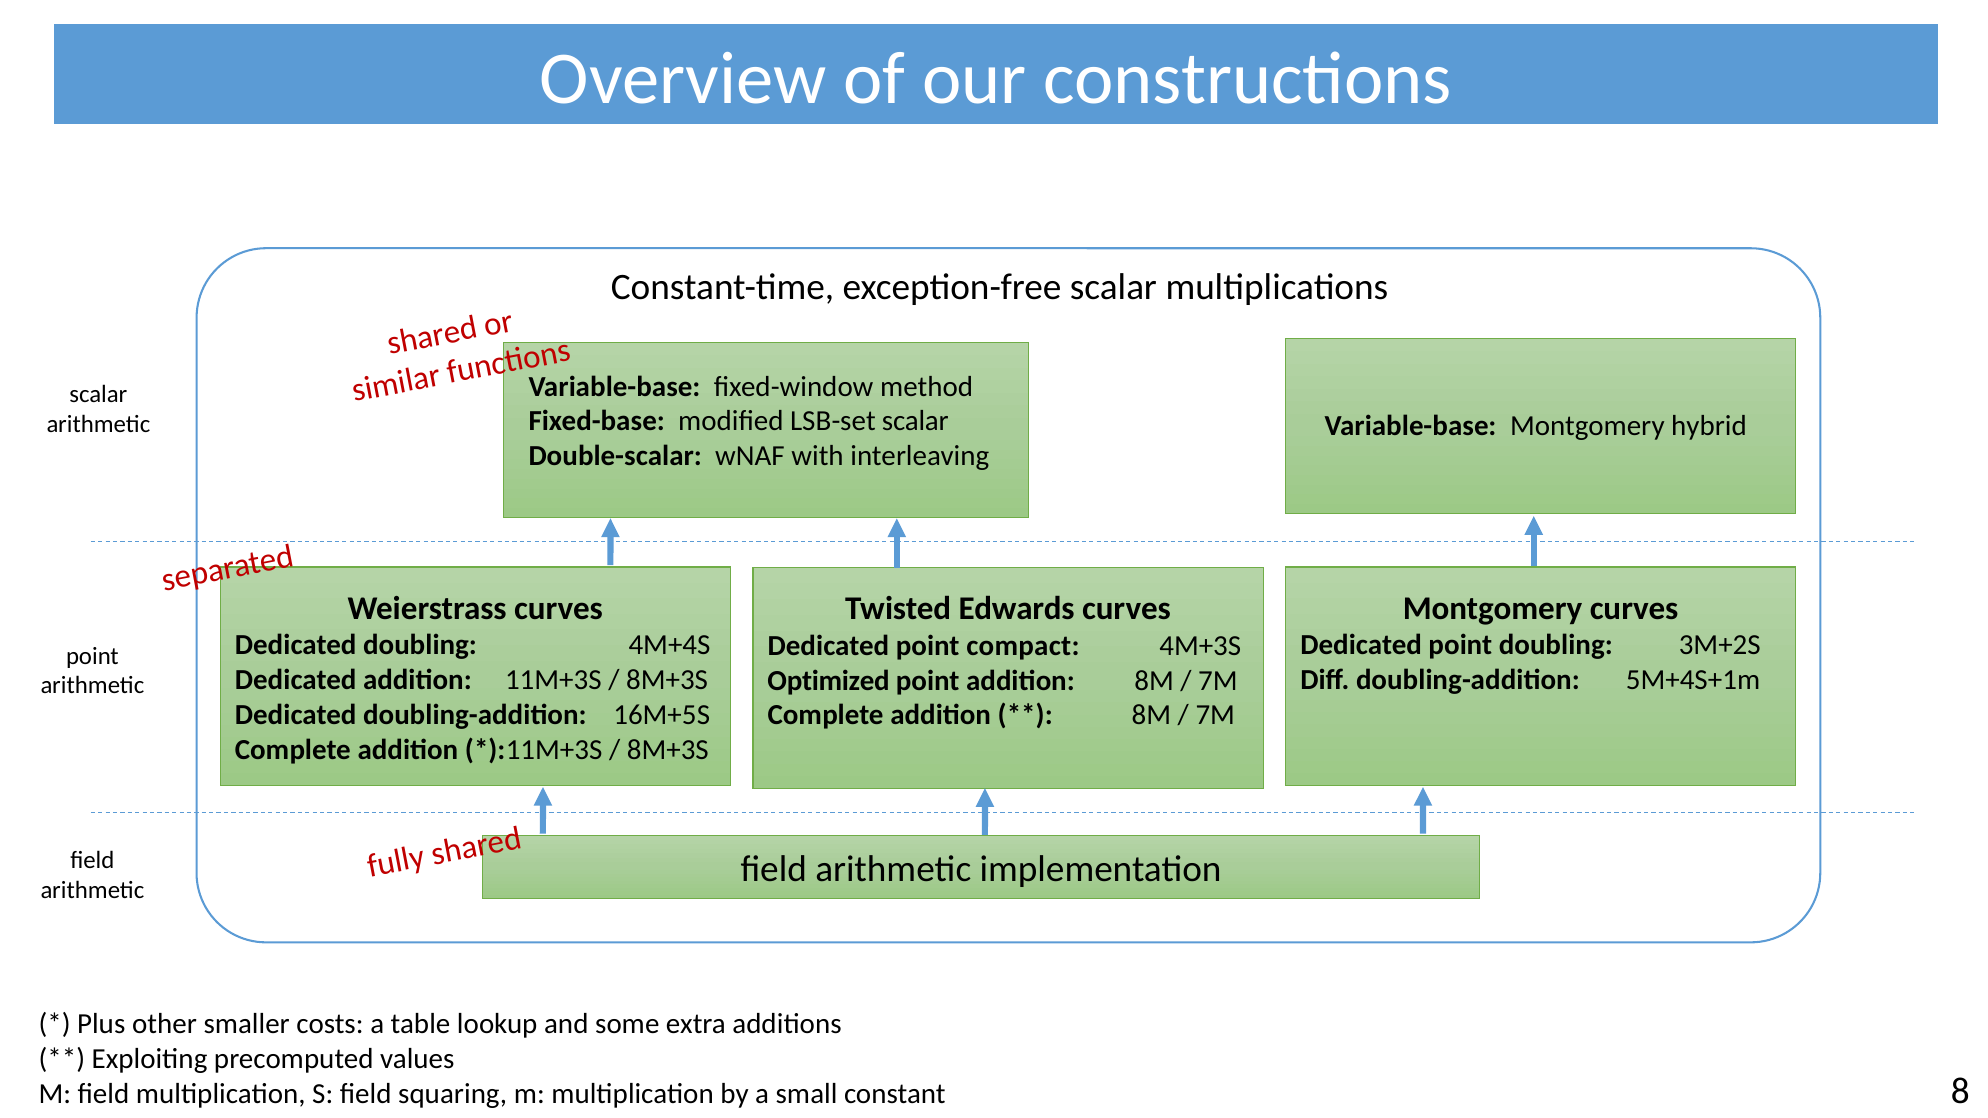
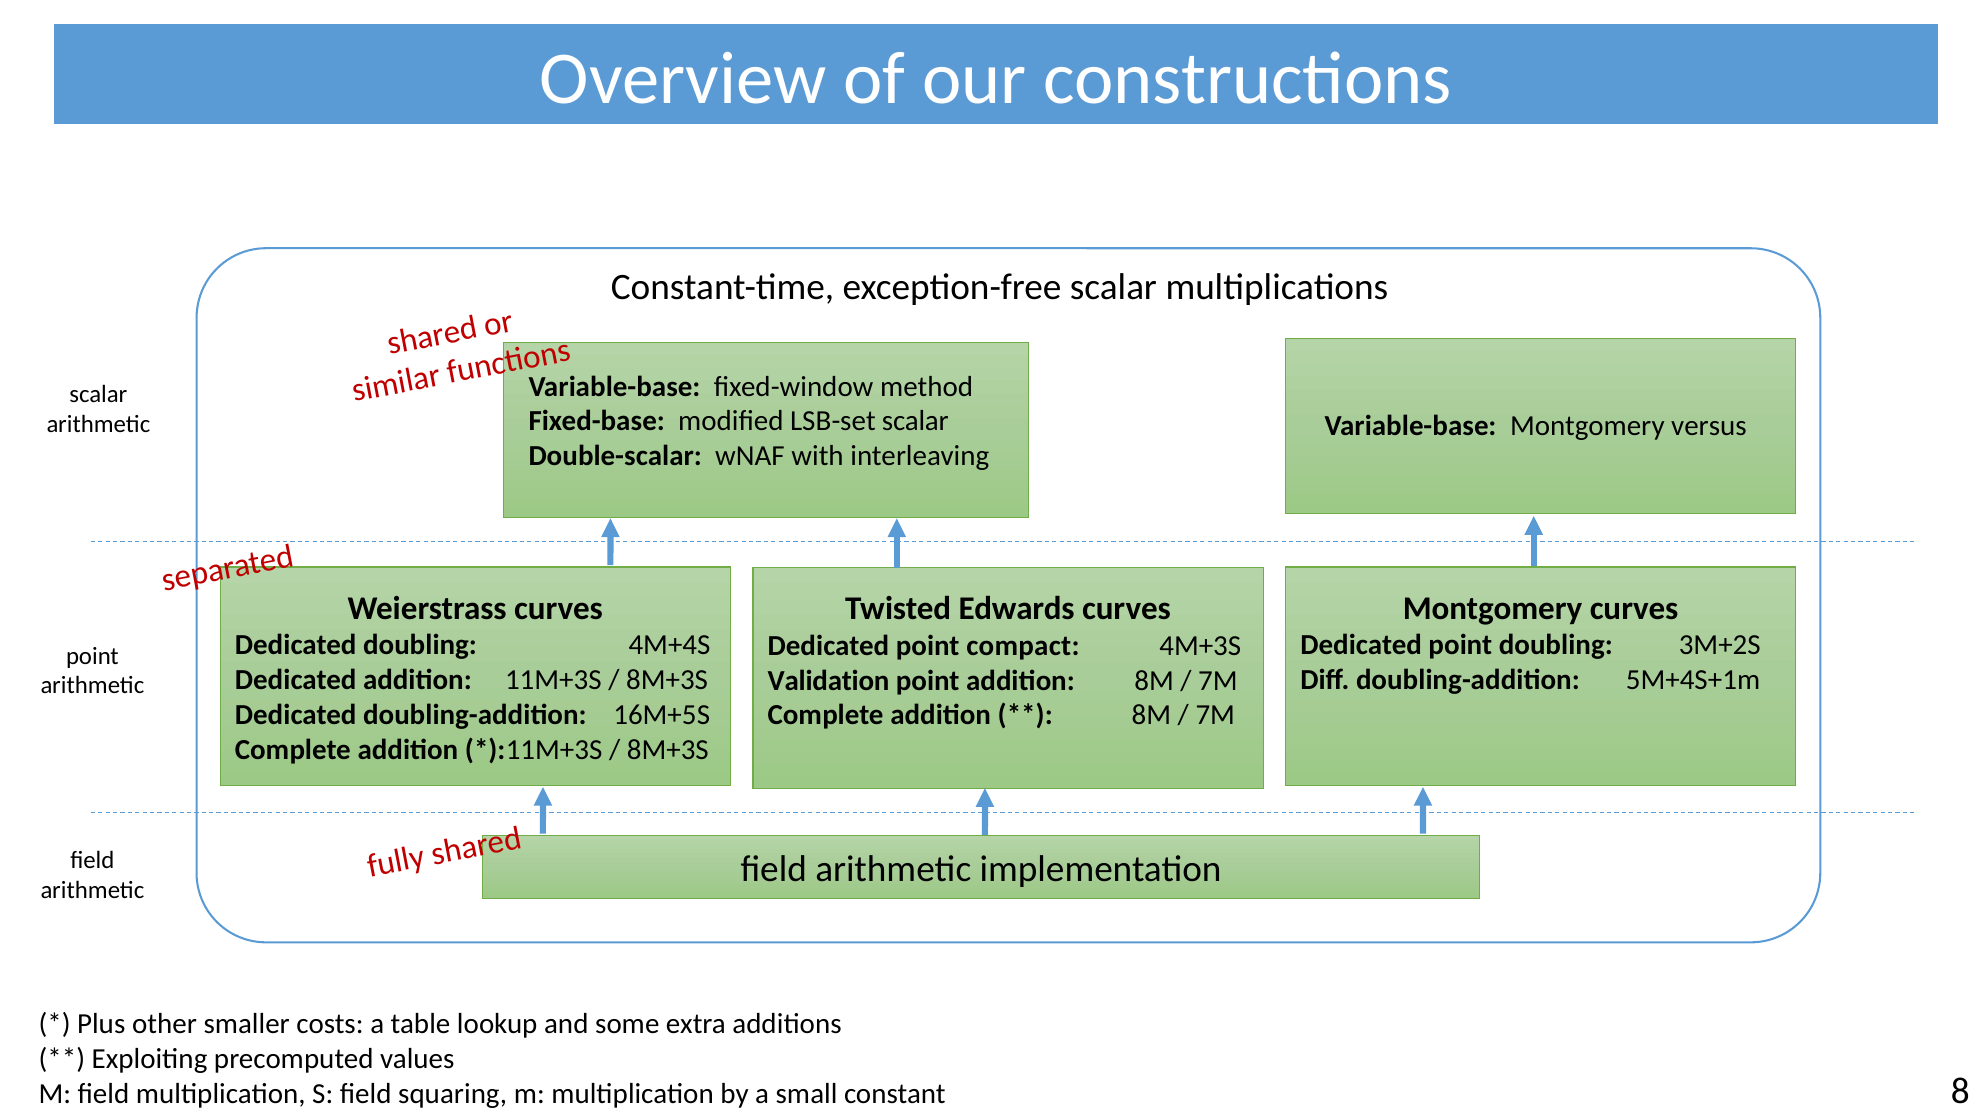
hybrid: hybrid -> versus (1709, 426)
Optimized: Optimized -> Validation (829, 681)
